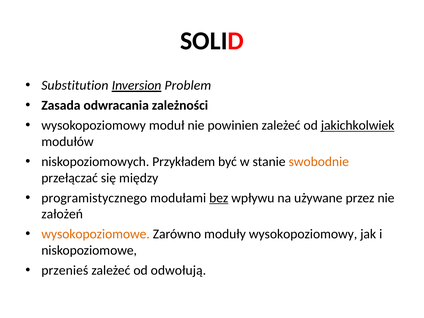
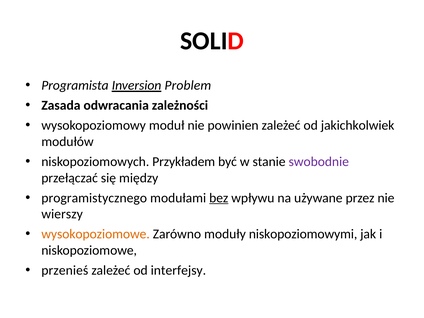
Substitution: Substitution -> Programista (75, 85)
jakichkolwiek underline: present -> none (358, 125)
swobodnie colour: orange -> purple (319, 162)
założeń: założeń -> wierszy (62, 214)
moduły wysokopoziomowy: wysokopoziomowy -> niskopoziomowymi (303, 234)
odwołują: odwołują -> interfejsy (178, 270)
